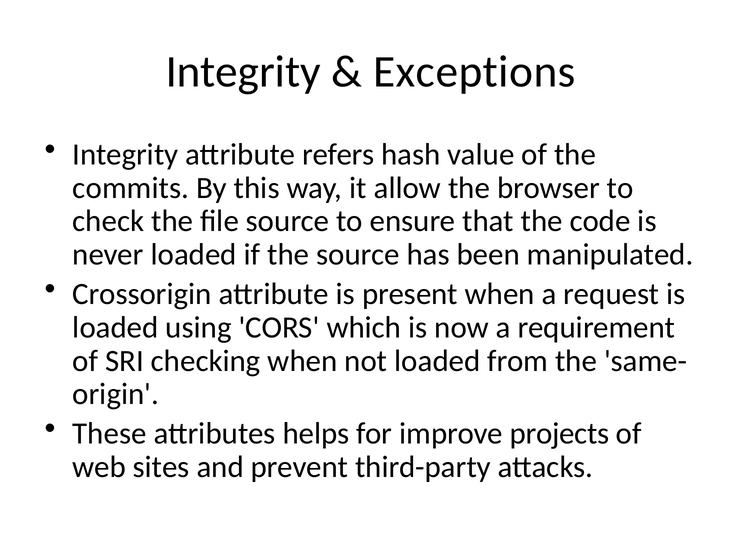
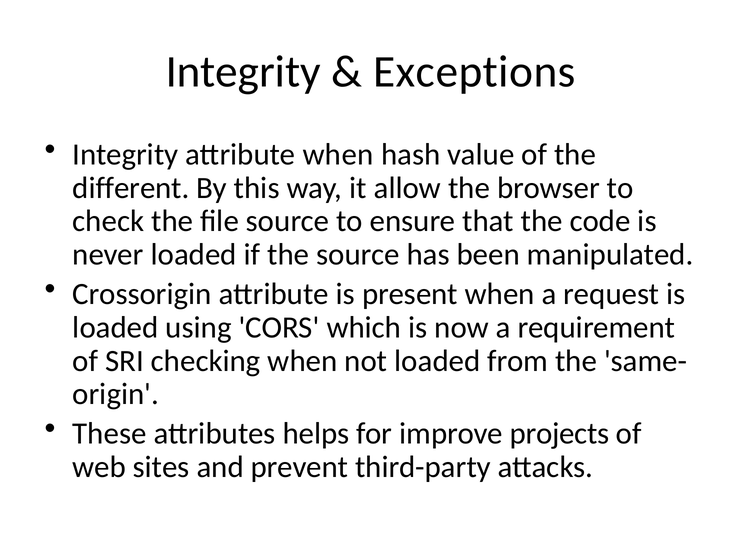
attribute refers: refers -> when (338, 154)
commits: commits -> different (131, 188)
